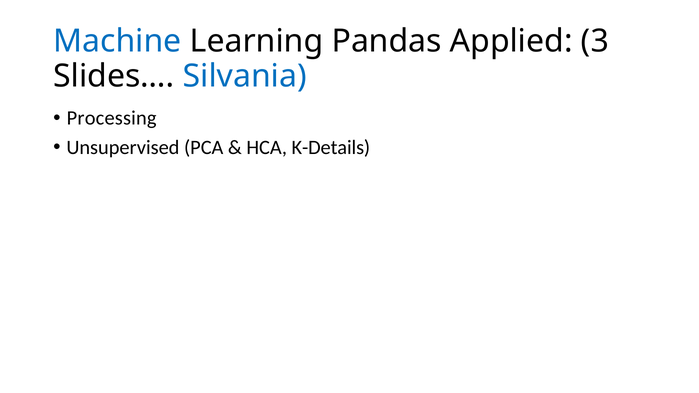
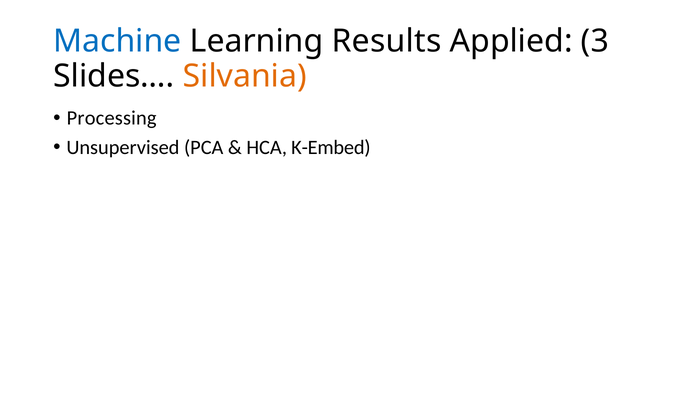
Pandas: Pandas -> Results (387, 41)
Silvania colour: blue -> orange (245, 76)
K-Details: K-Details -> K-Embed (331, 147)
